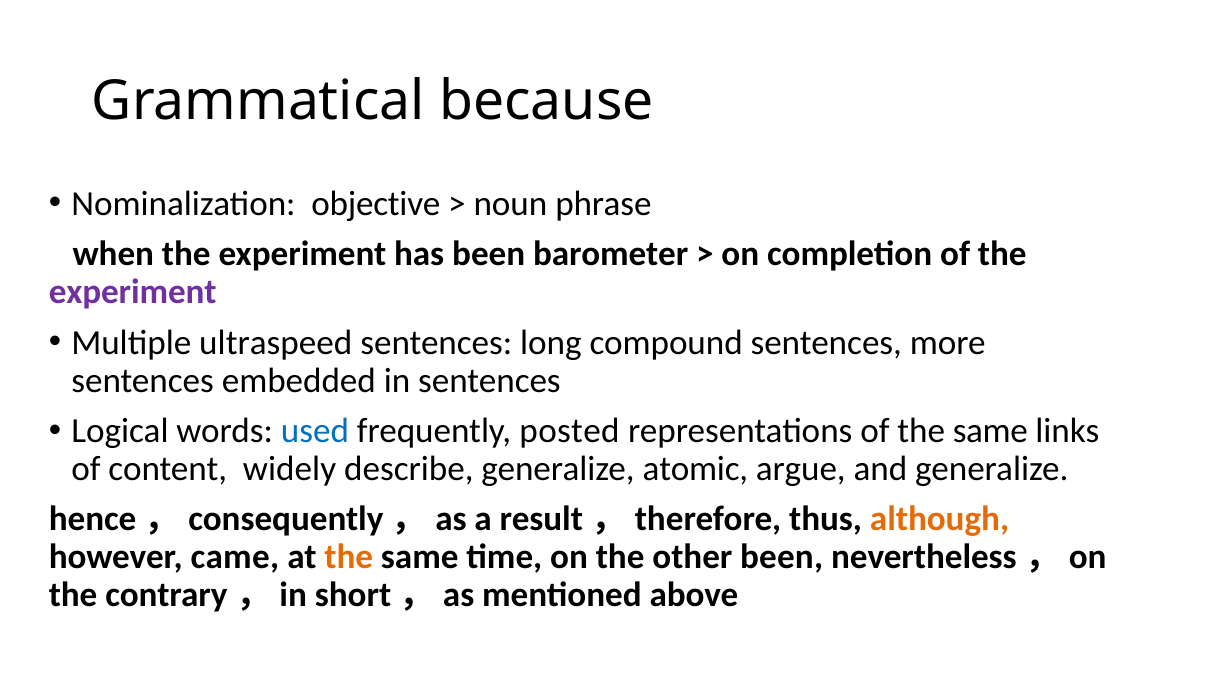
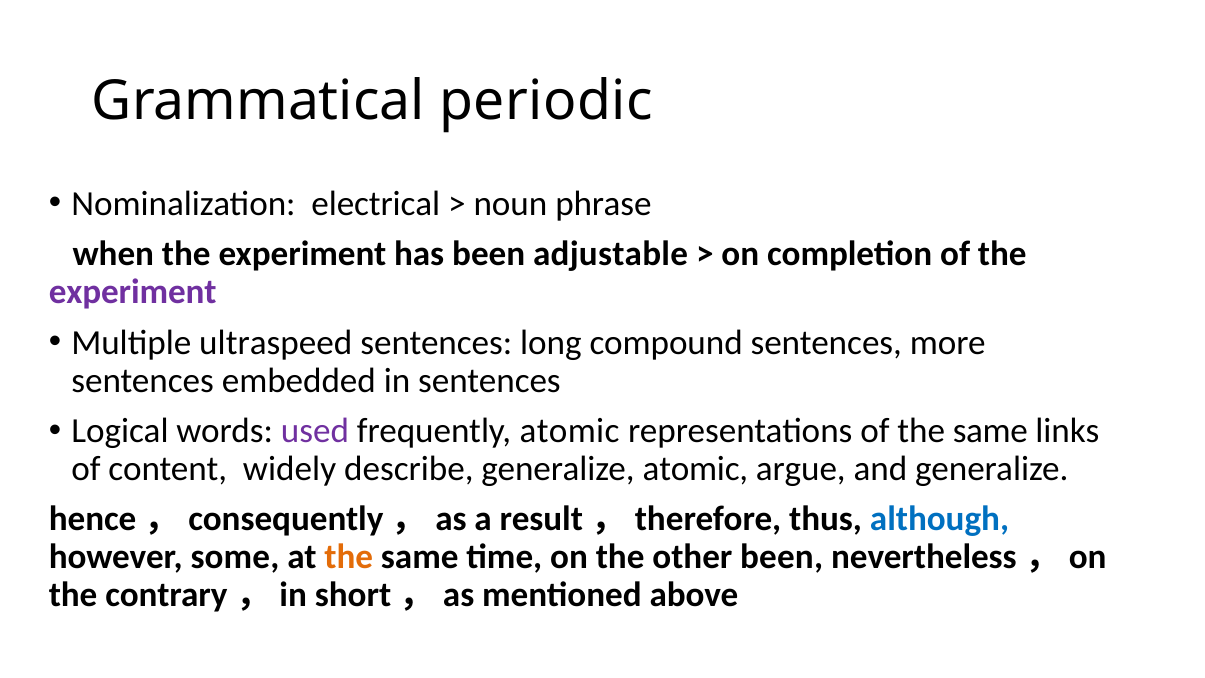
because: because -> periodic (546, 101)
objective: objective -> electrical (376, 204)
barometer: barometer -> adjustable (611, 254)
used colour: blue -> purple (315, 431)
frequently posted: posted -> atomic (570, 431)
although colour: orange -> blue (940, 519)
came: came -> some (235, 557)
